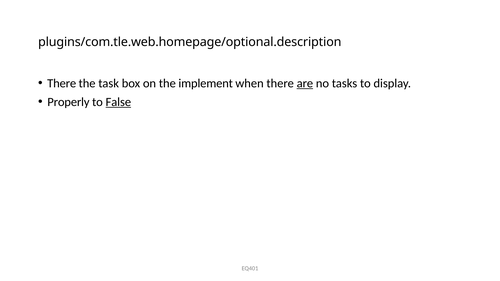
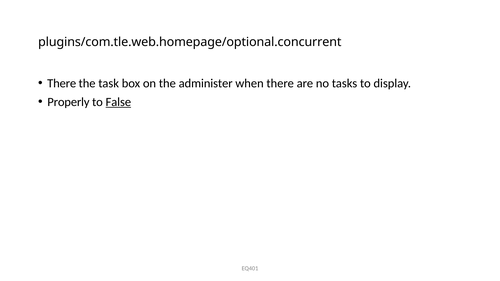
plugins/com.tle.web.homepage/optional.description: plugins/com.tle.web.homepage/optional.description -> plugins/com.tle.web.homepage/optional.concurrent (190, 42)
implement: implement -> administer (206, 83)
are underline: present -> none (305, 83)
